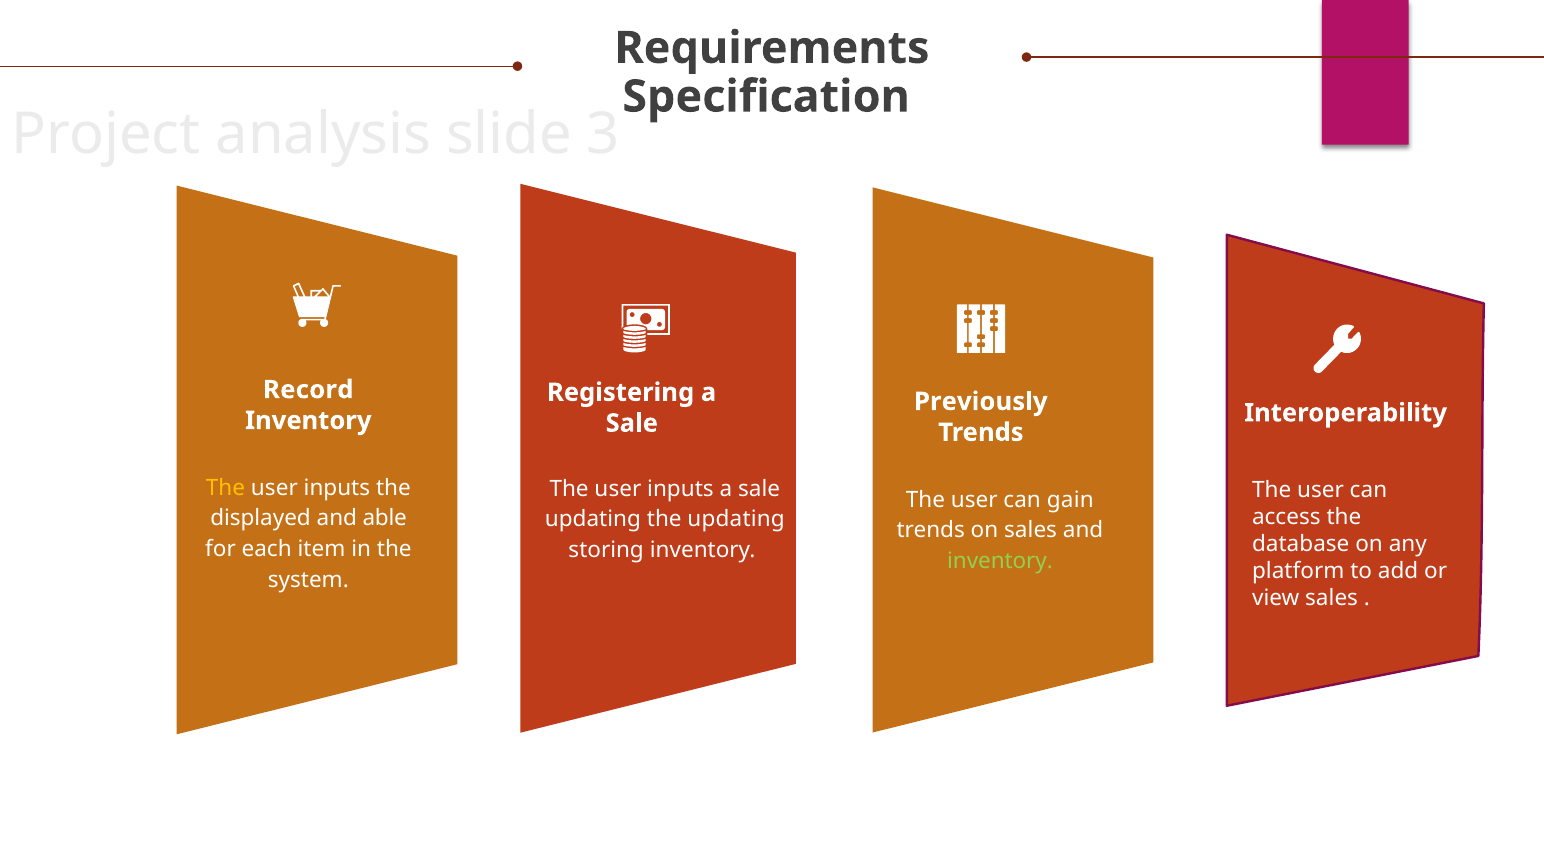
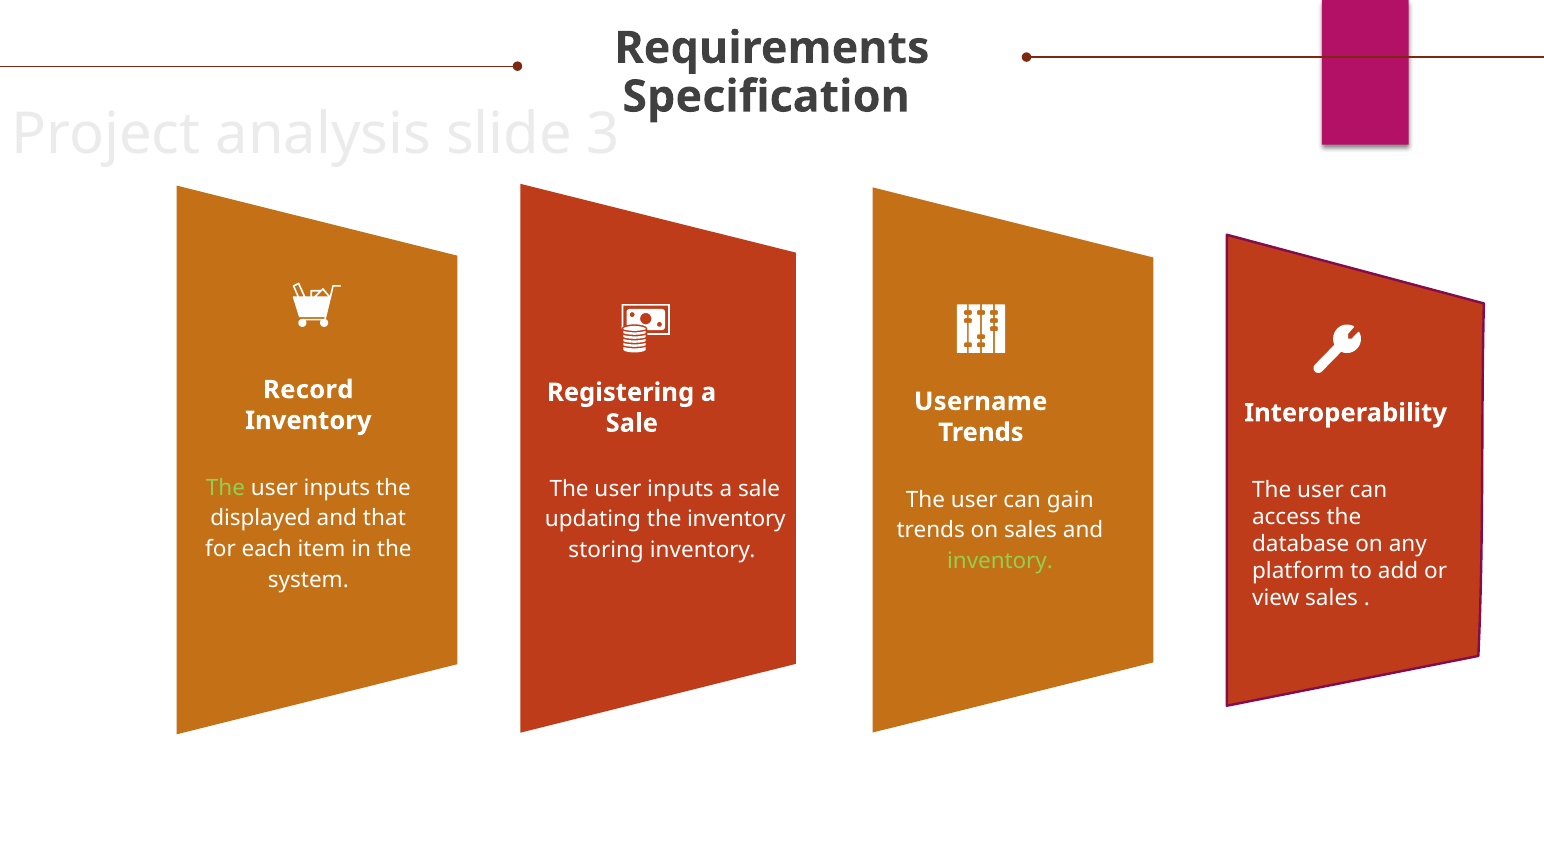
Previously: Previously -> Username (981, 402)
The colour: yellow -> light green (226, 488)
able: able -> that (385, 519)
the updating: updating -> inventory (736, 520)
